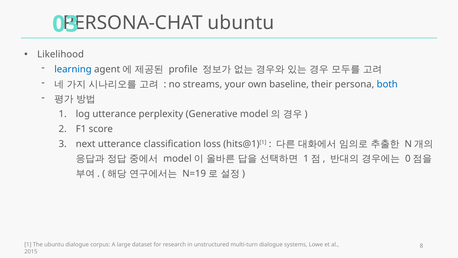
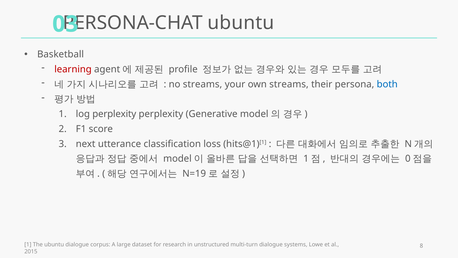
Likelihood: Likelihood -> Basketball (61, 54)
learning colour: blue -> red (73, 69)
own baseline: baseline -> streams (289, 84)
log utterance: utterance -> perplexity (114, 114)
